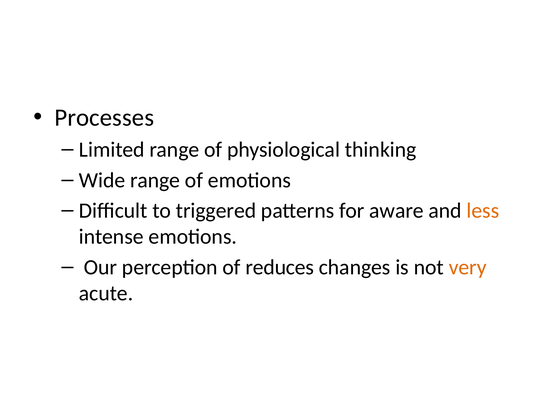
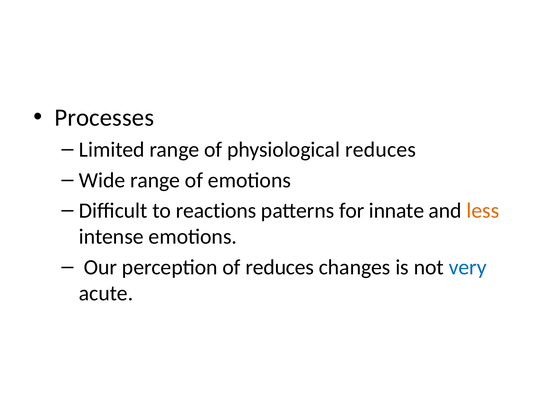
physiological thinking: thinking -> reduces (381, 149)
triggered: triggered -> reactions (216, 210)
aware: aware -> innate (397, 210)
very colour: orange -> blue (468, 267)
